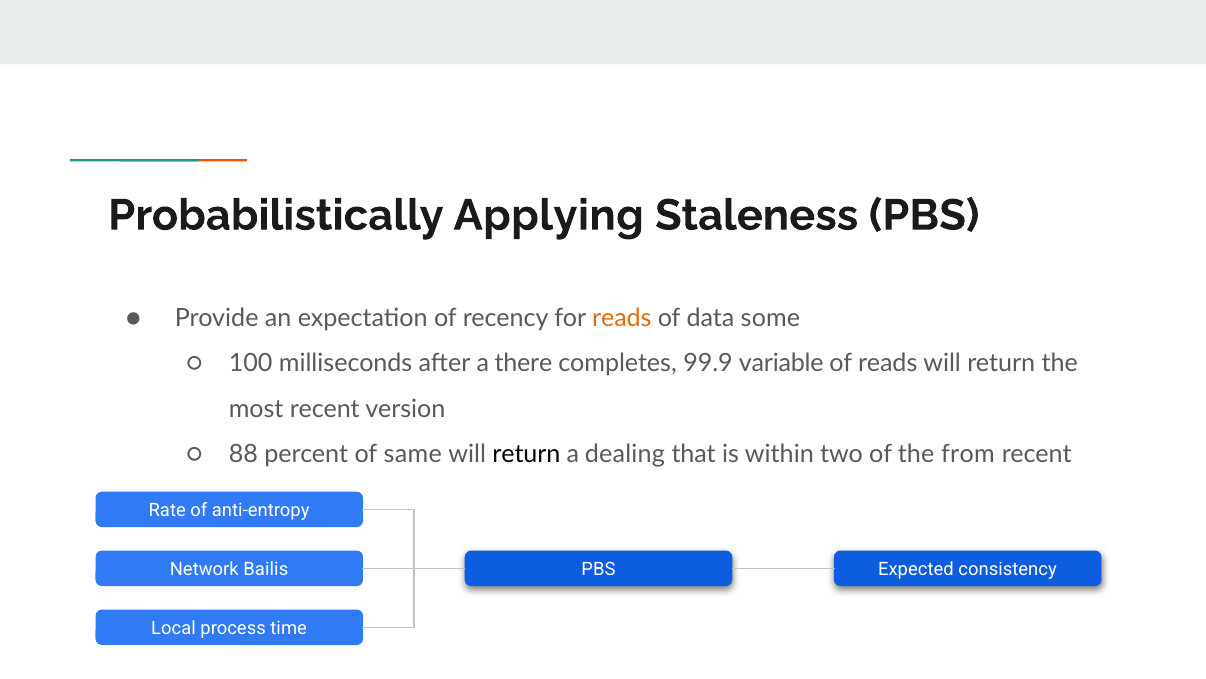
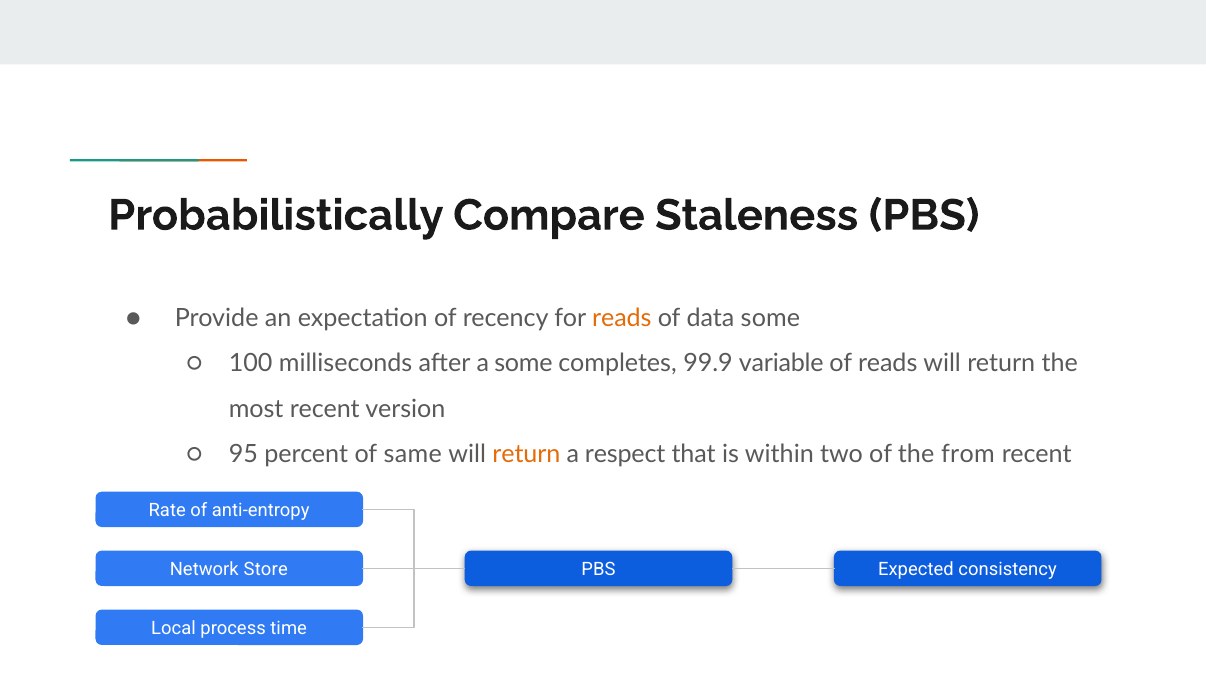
Applying: Applying -> Compare (549, 215)
a there: there -> some (523, 363)
88: 88 -> 95 (243, 454)
return colour: black -> orange (526, 454)
dealing: dealing -> respect (625, 454)
Bailis: Bailis -> Store (266, 569)
